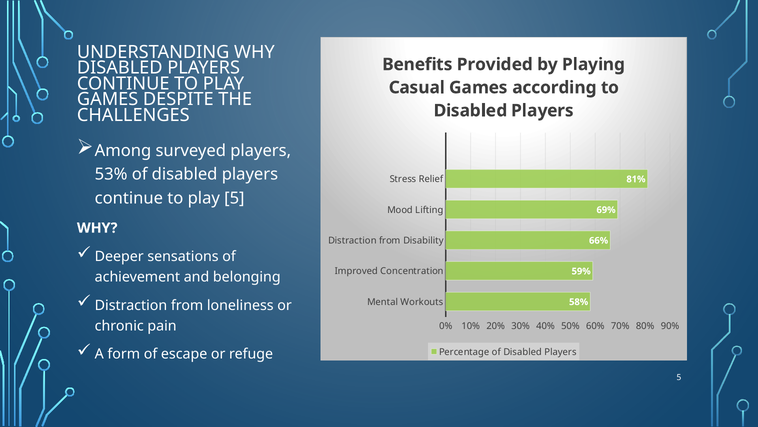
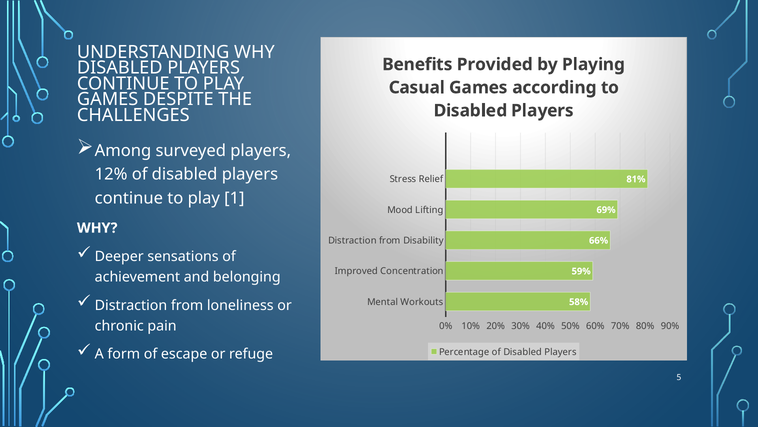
53%: 53% -> 12% (111, 174)
play 5: 5 -> 1 (234, 198)
